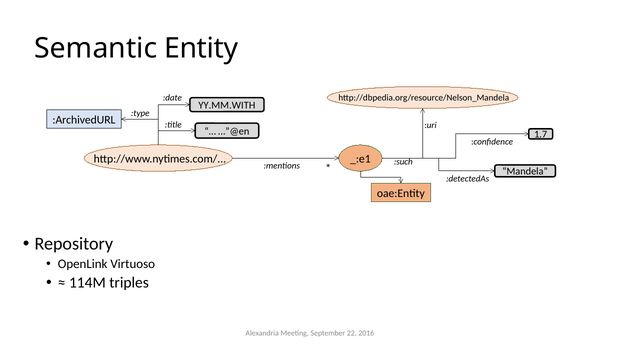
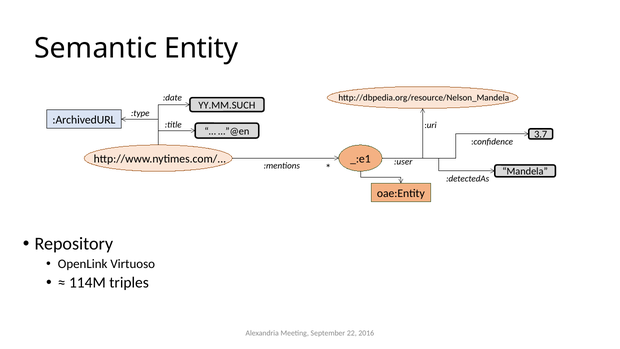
YY.MM.WITH: YY.MM.WITH -> YY.MM.SUCH (227, 105)
1.7: 1.7 -> 3.7 (541, 134)
:such: :such -> :user (403, 162)
